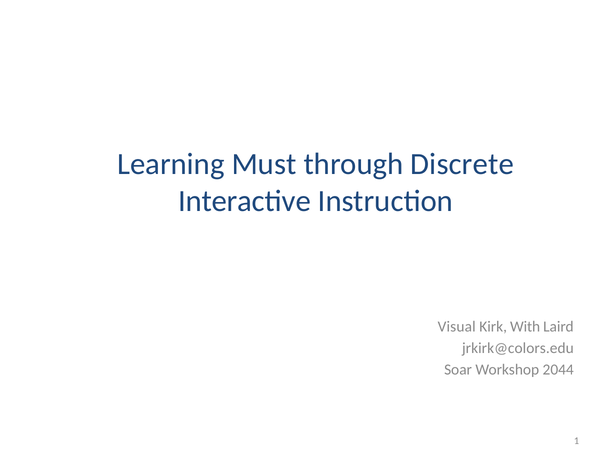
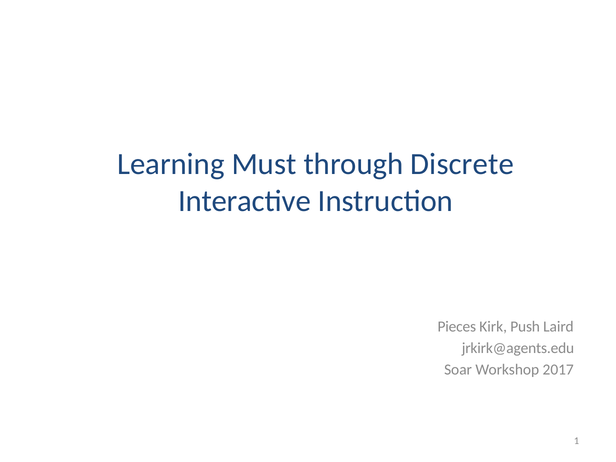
Visual: Visual -> Pieces (457, 327)
With: With -> Push (525, 327)
jrkirk@colors.edu: jrkirk@colors.edu -> jrkirk@agents.edu (518, 348)
2044: 2044 -> 2017 (558, 370)
